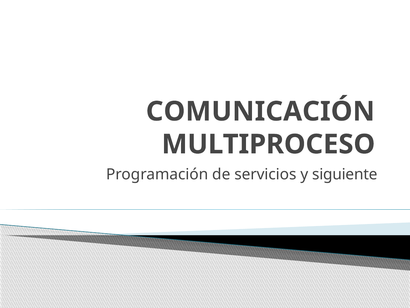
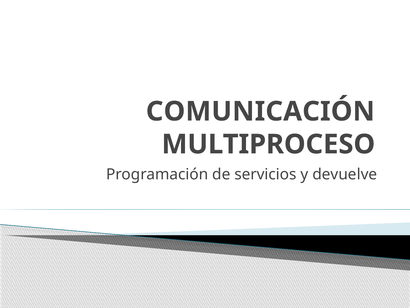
siguiente: siguiente -> devuelve (345, 174)
